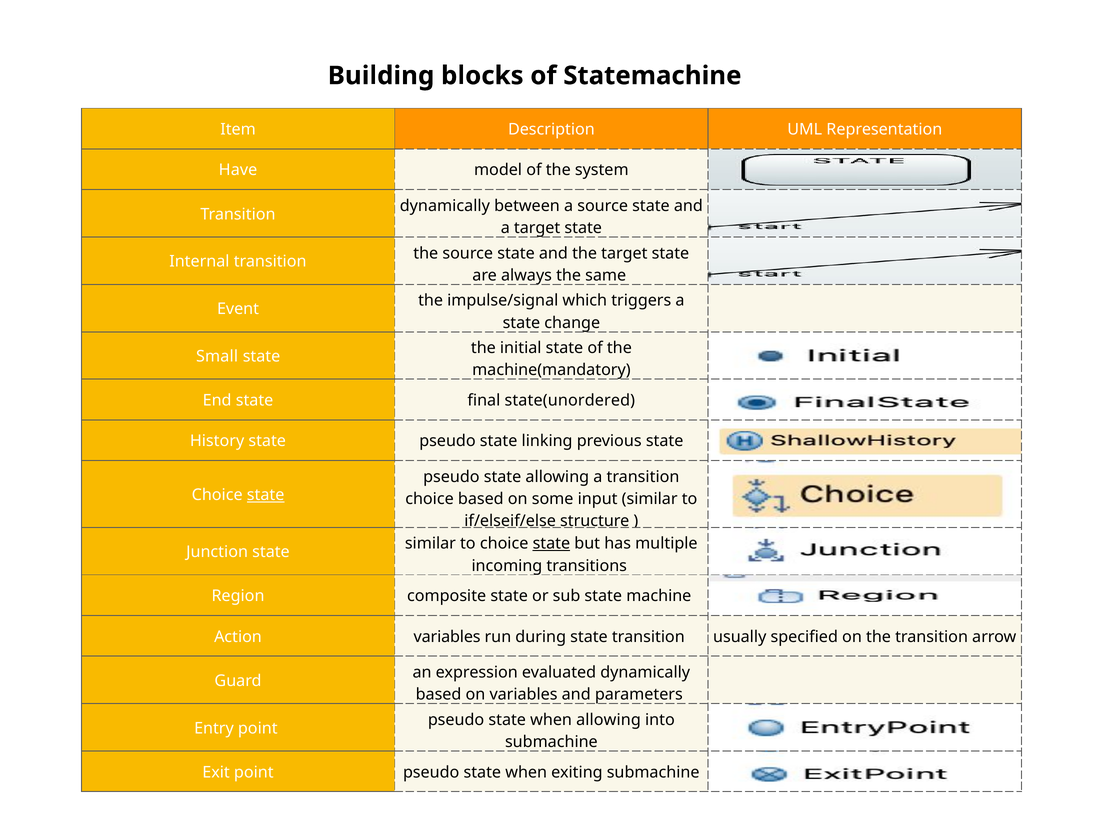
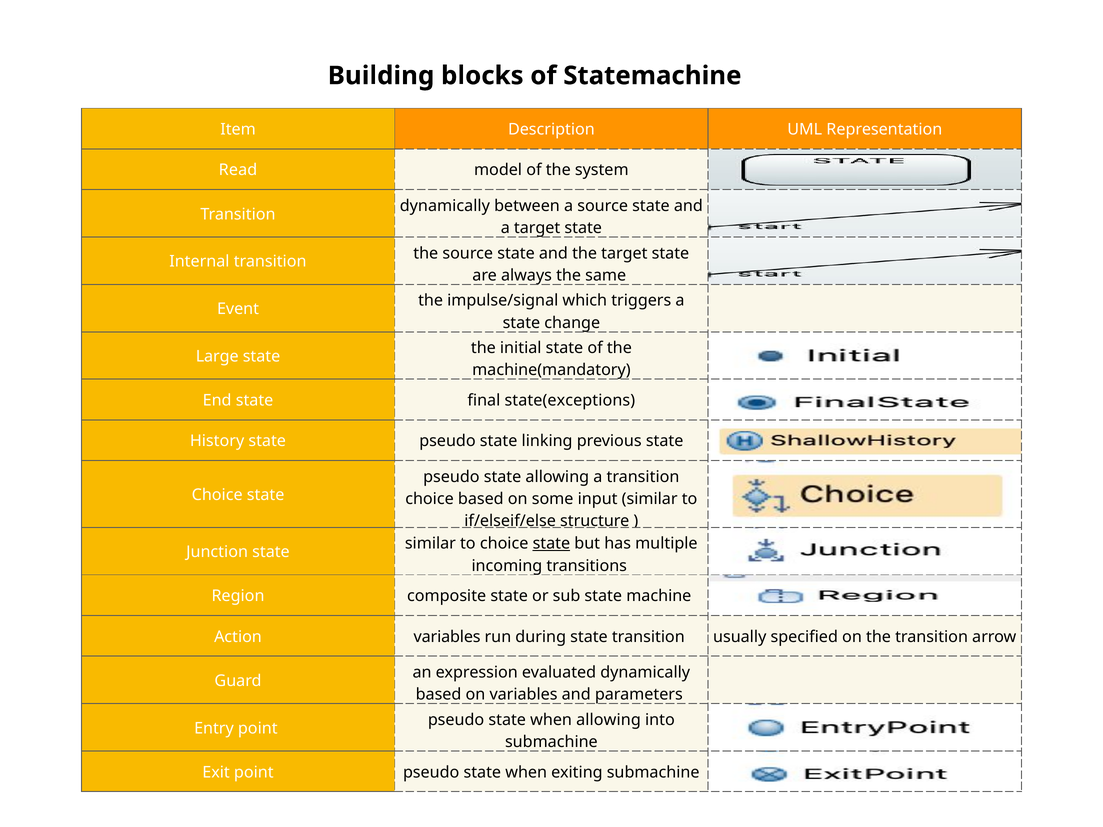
Have: Have -> Read (238, 170)
Small: Small -> Large (217, 357)
state(unordered: state(unordered -> state(exceptions (570, 401)
state underline: present -> none (266, 495)
